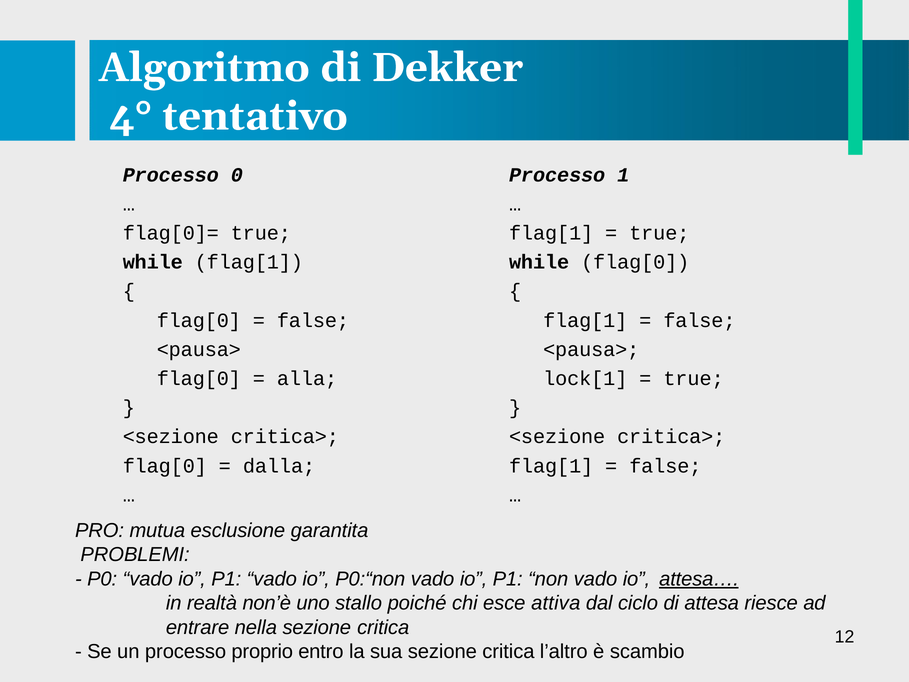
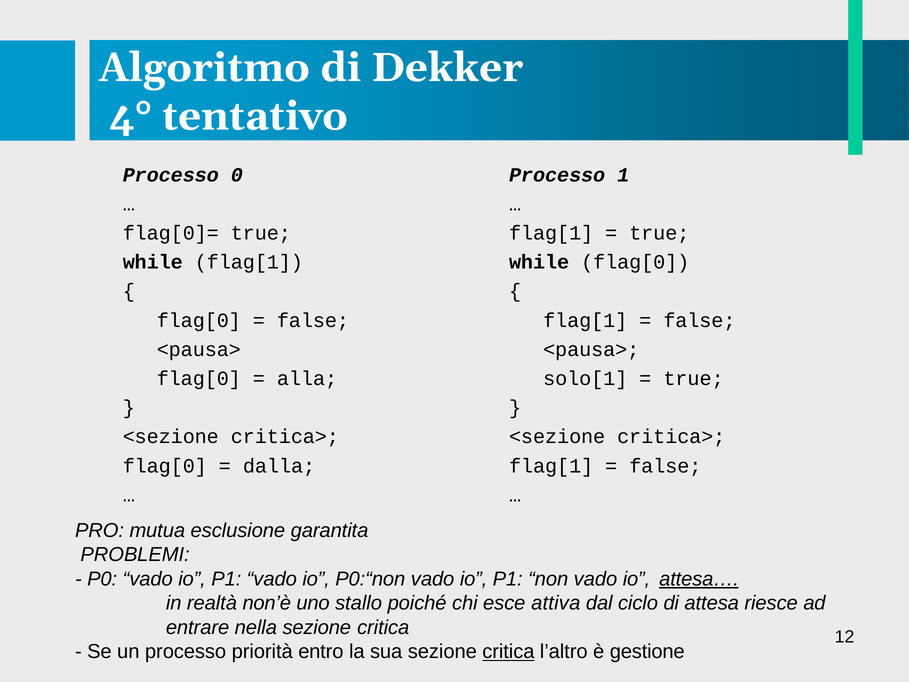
lock[1: lock[1 -> solo[1 (585, 378)
proprio: proprio -> priorità (262, 652)
critica underline: none -> present (508, 652)
scambio: scambio -> gestione (647, 652)
